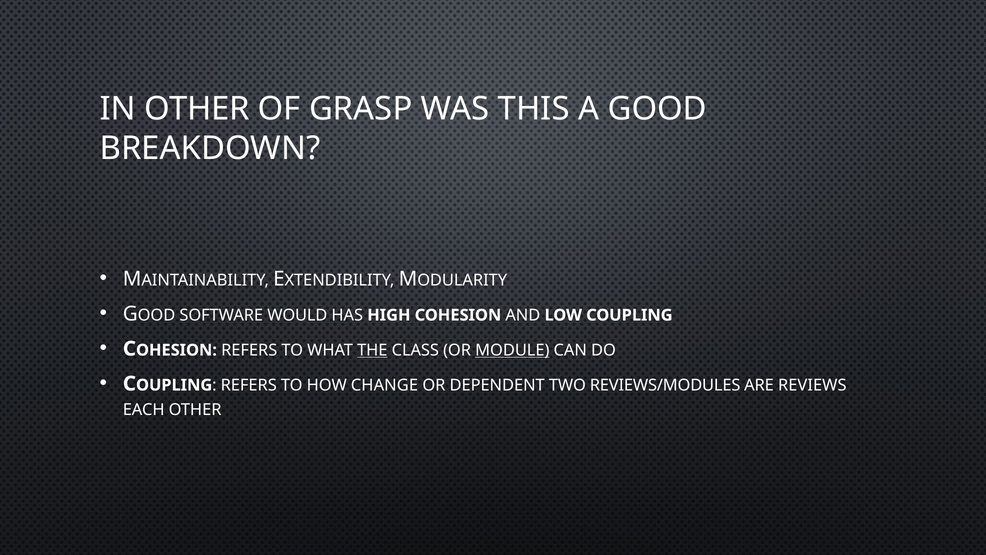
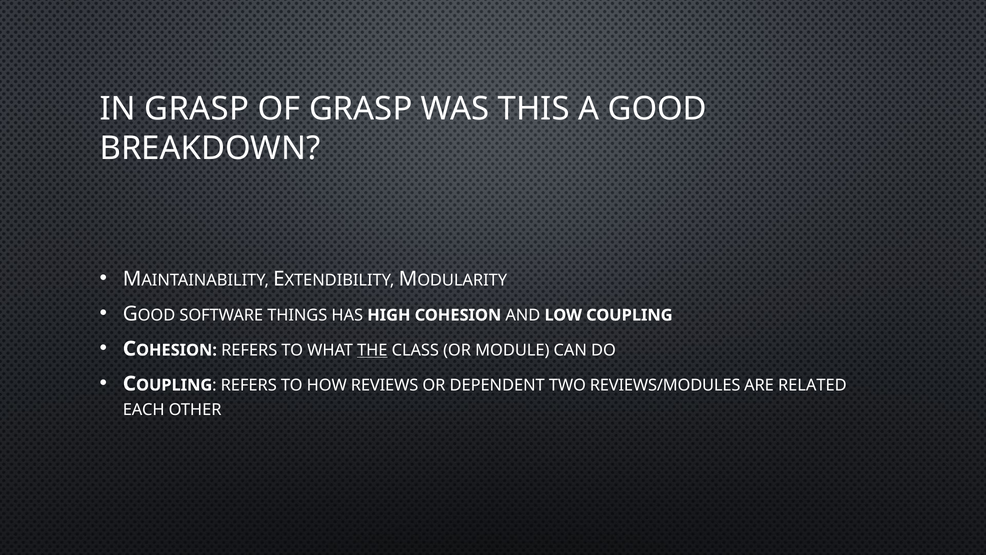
IN OTHER: OTHER -> GRASP (197, 109)
WOULD: WOULD -> THINGS (297, 315)
MODULE underline: present -> none (512, 350)
CHANGE: CHANGE -> REVIEWS (385, 385)
REVIEWS: REVIEWS -> RELATED (812, 385)
